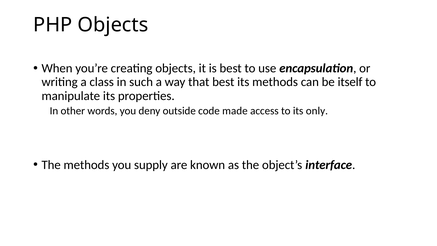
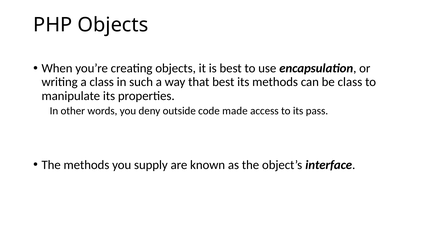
be itself: itself -> class (350, 82)
only: only -> pass (317, 111)
